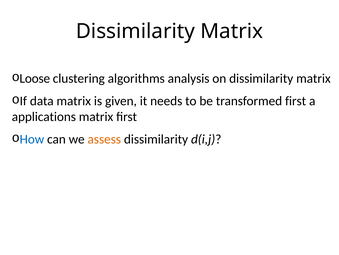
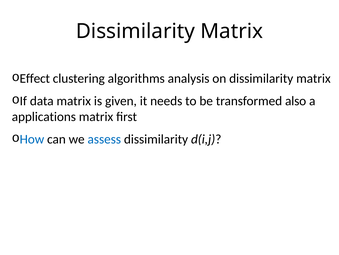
Loose: Loose -> Effect (35, 78)
transformed first: first -> also (296, 101)
assess colour: orange -> blue (104, 139)
